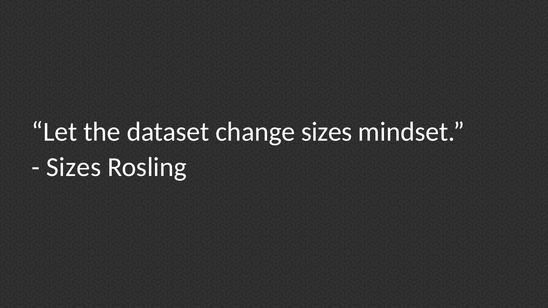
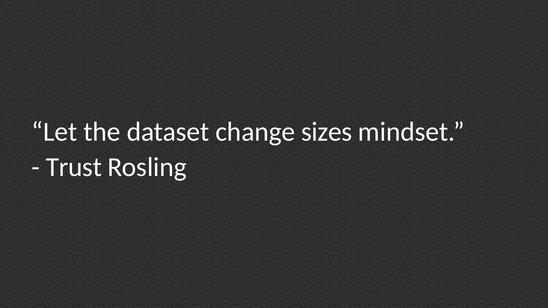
Sizes: Sizes -> Trust (74, 167)
